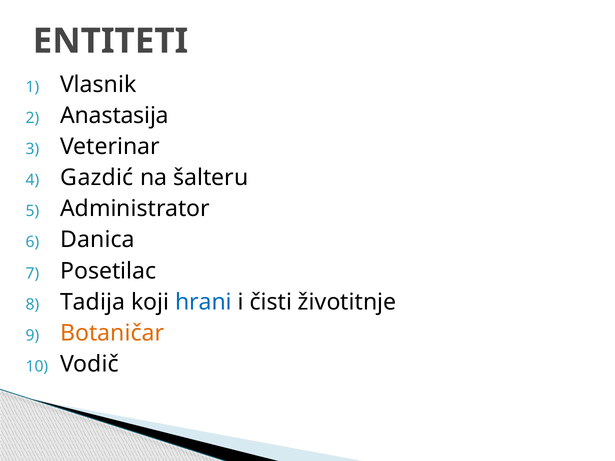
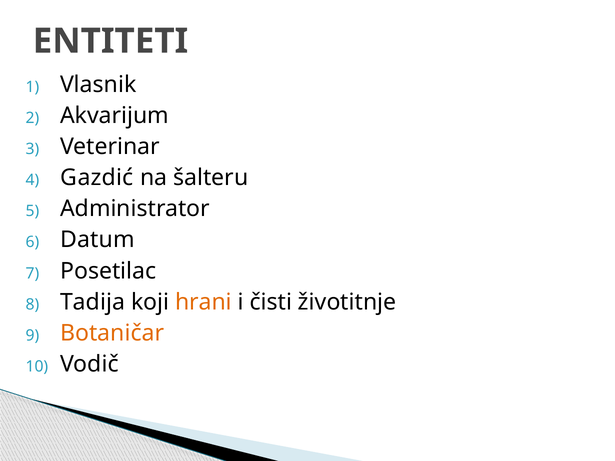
Anastasija: Anastasija -> Akvarijum (114, 116)
Danica: Danica -> Datum (97, 240)
hrani colour: blue -> orange (204, 302)
